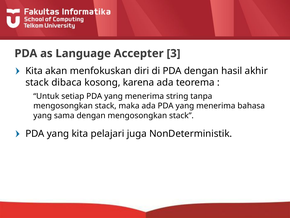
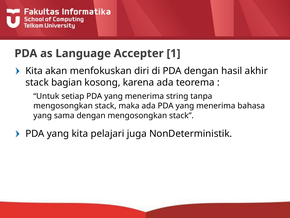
3: 3 -> 1 (174, 53)
dibaca: dibaca -> bagian (67, 82)
